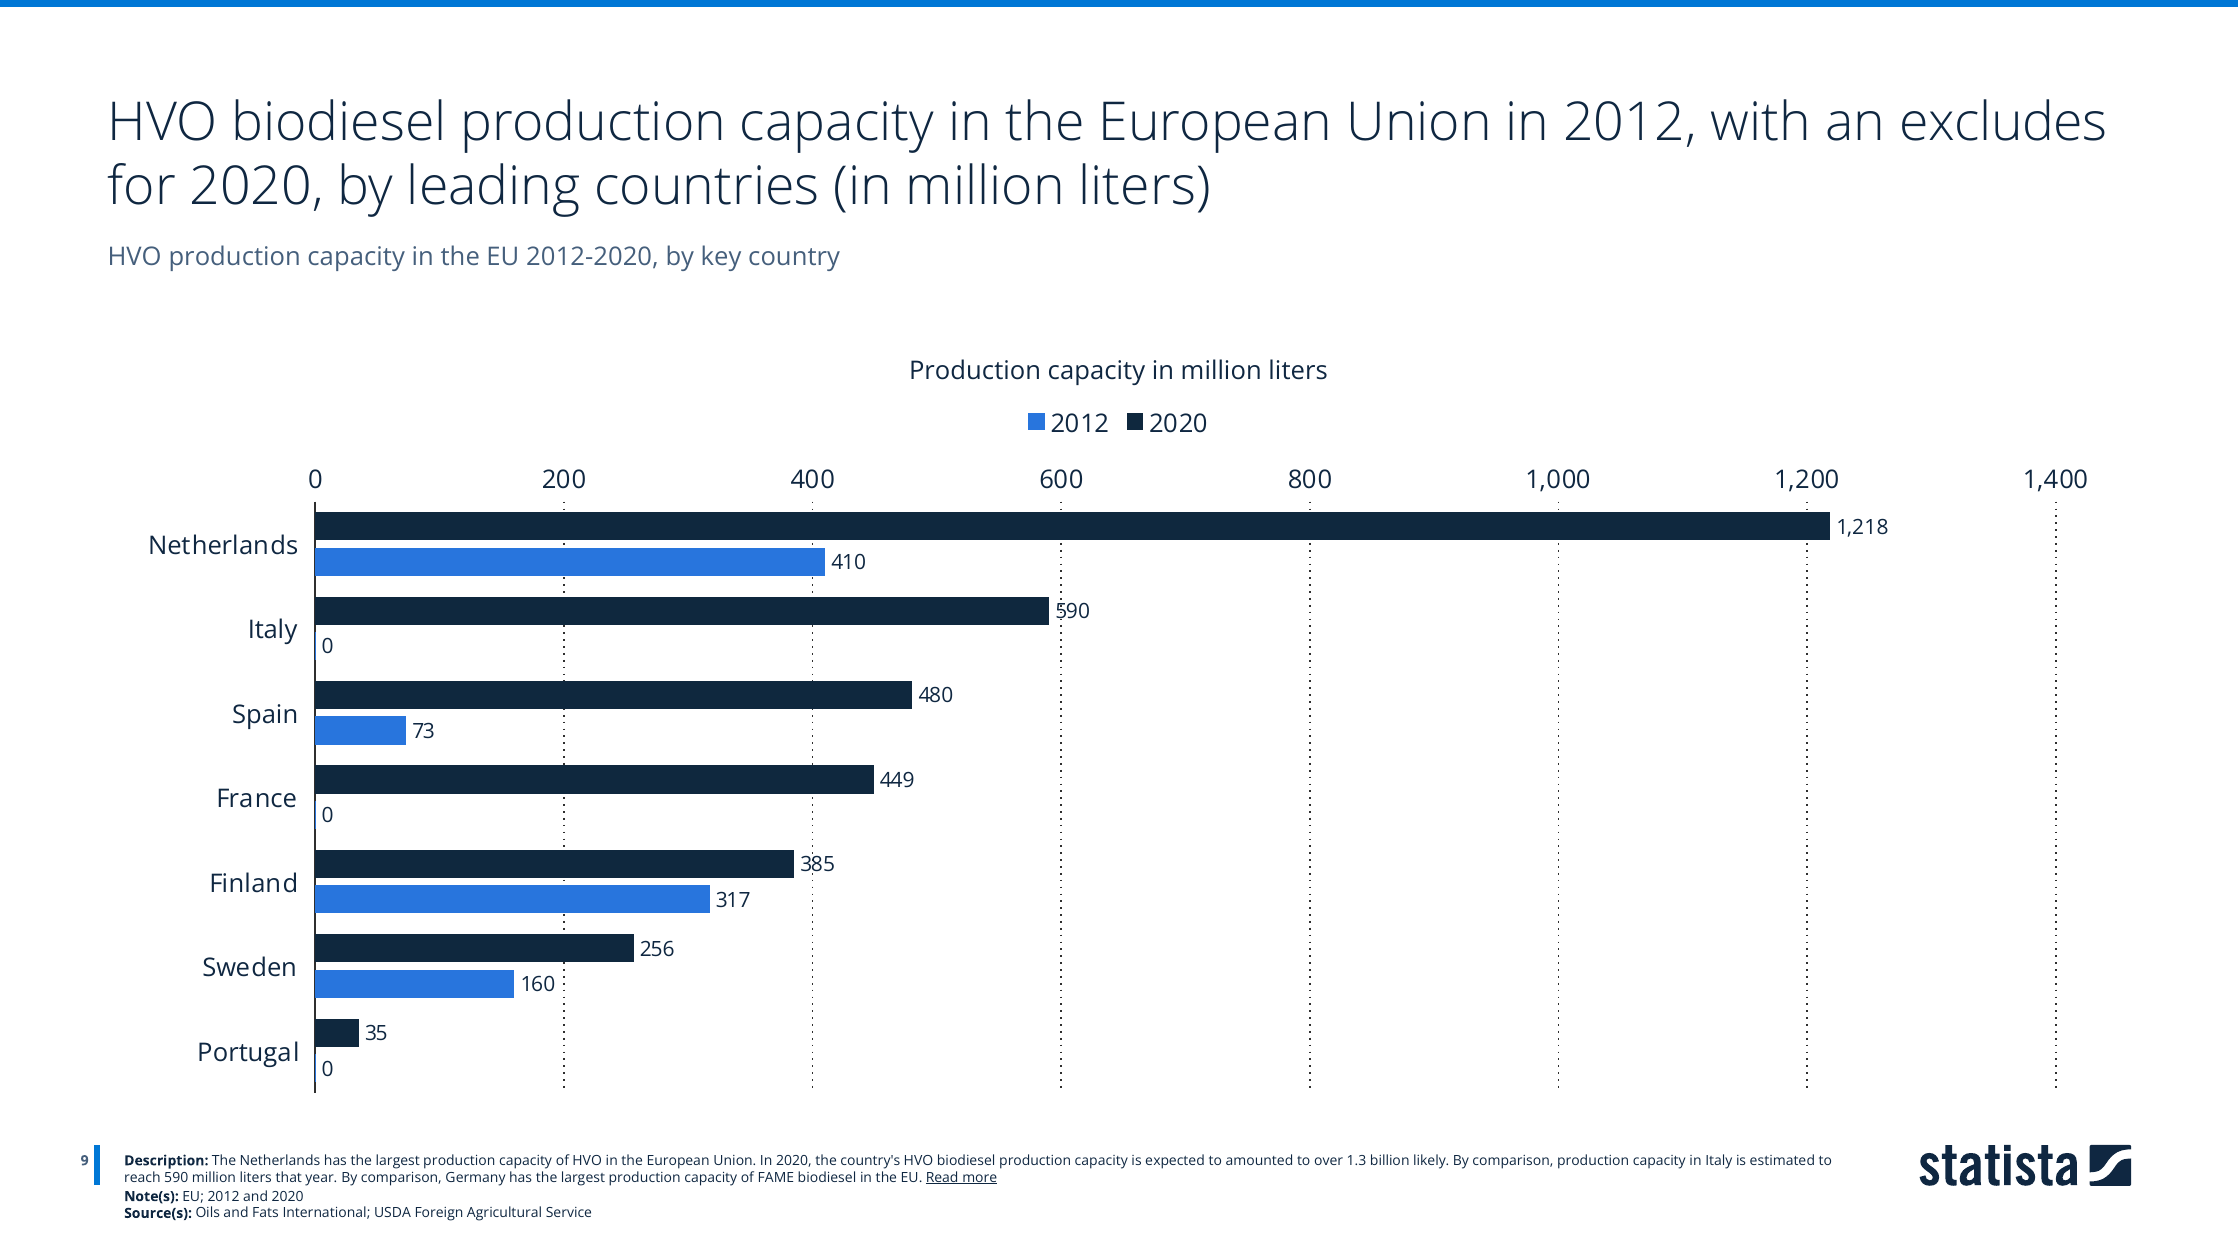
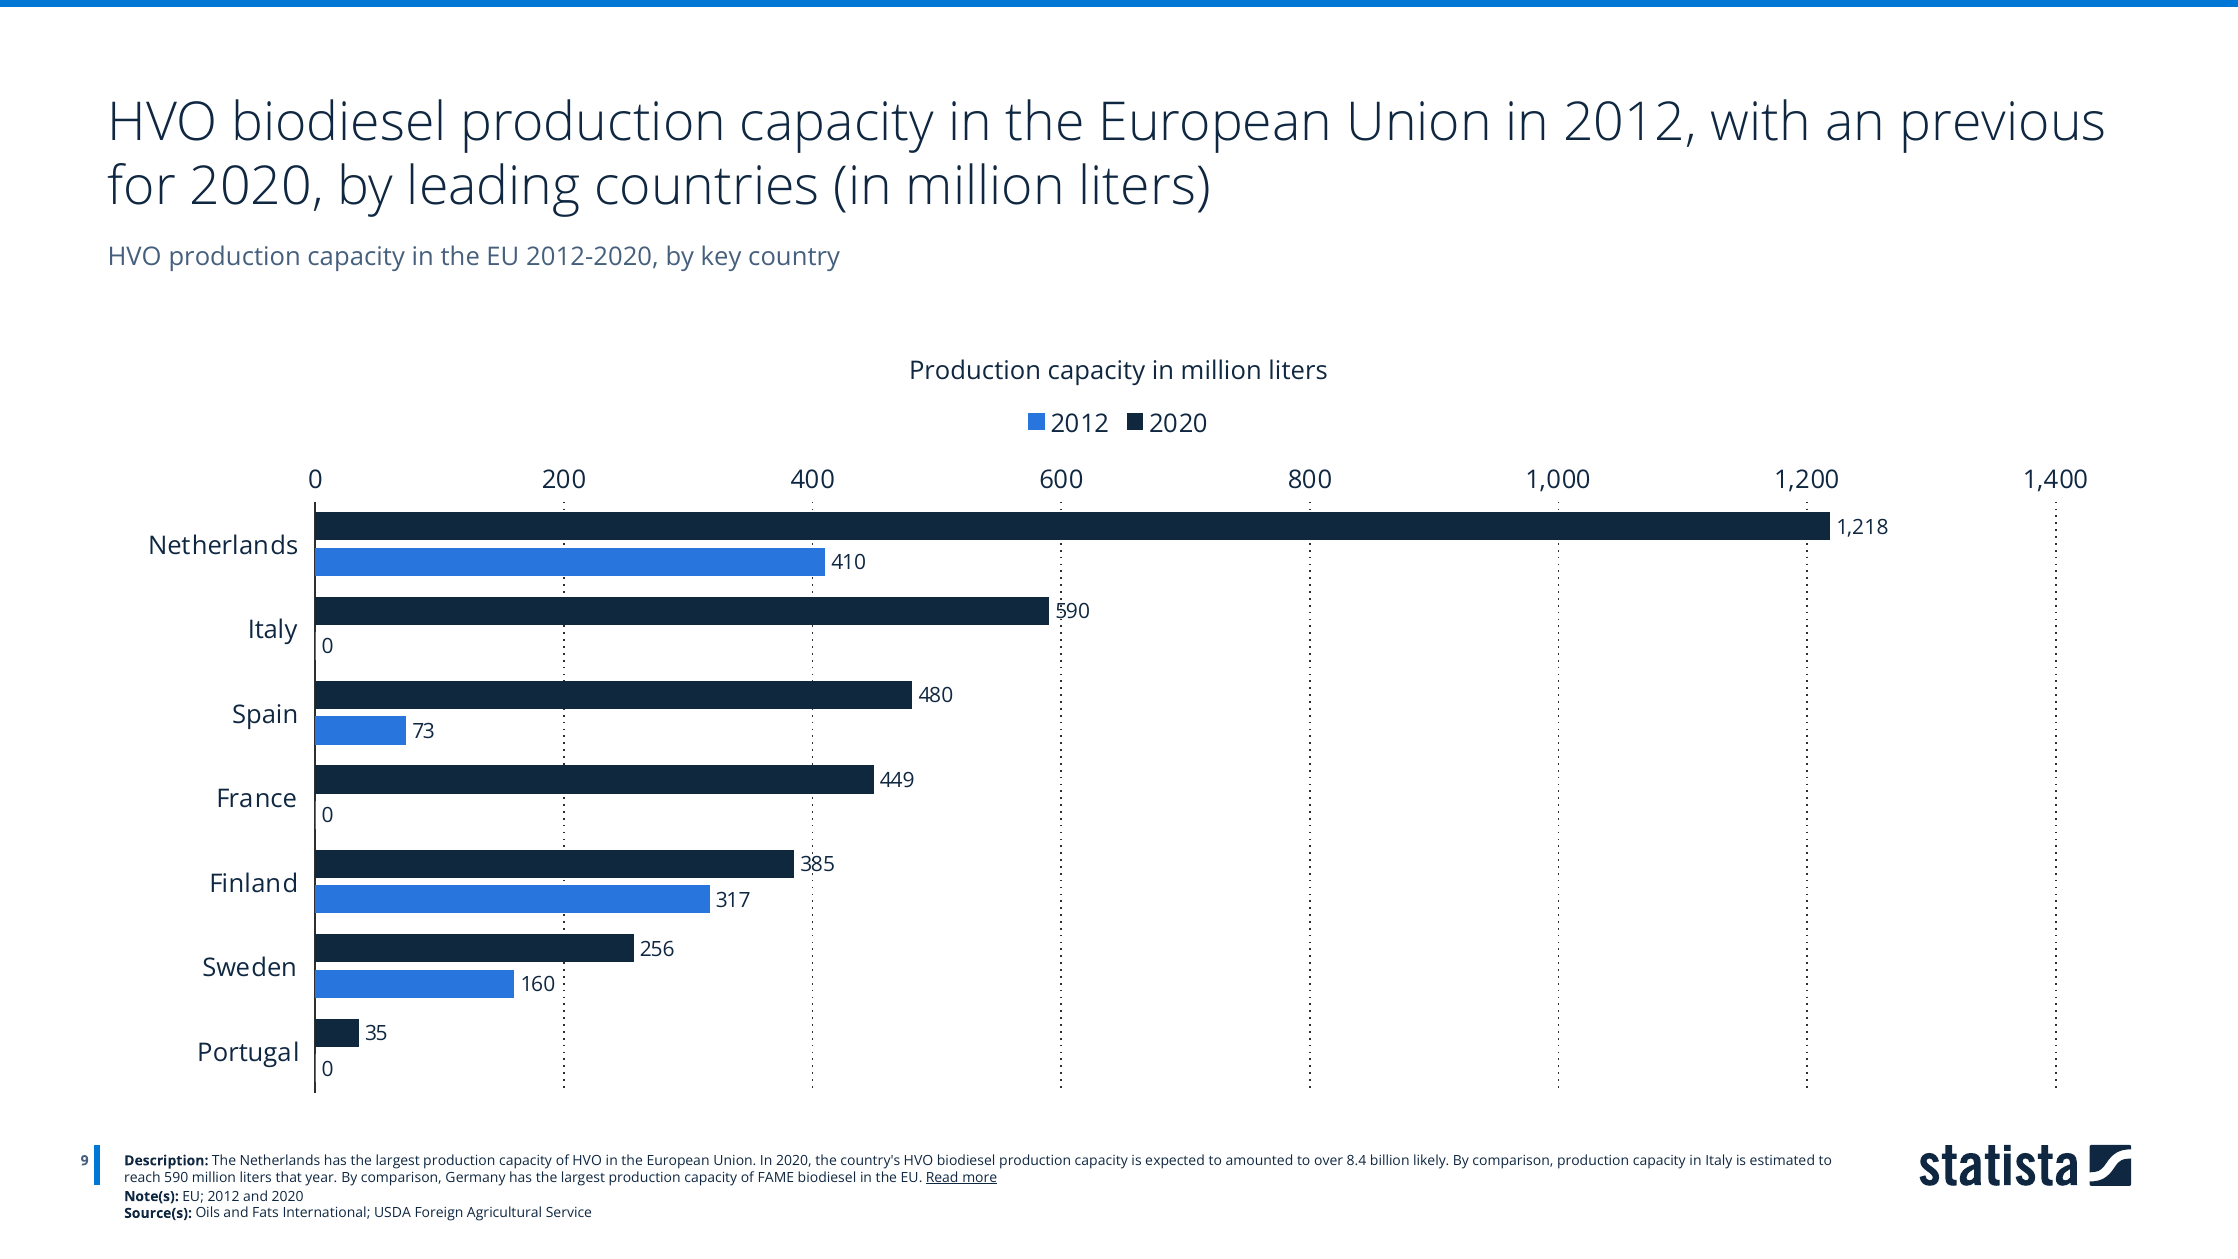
excludes: excludes -> previous (2003, 122)
1.3: 1.3 -> 8.4 (1356, 1161)
